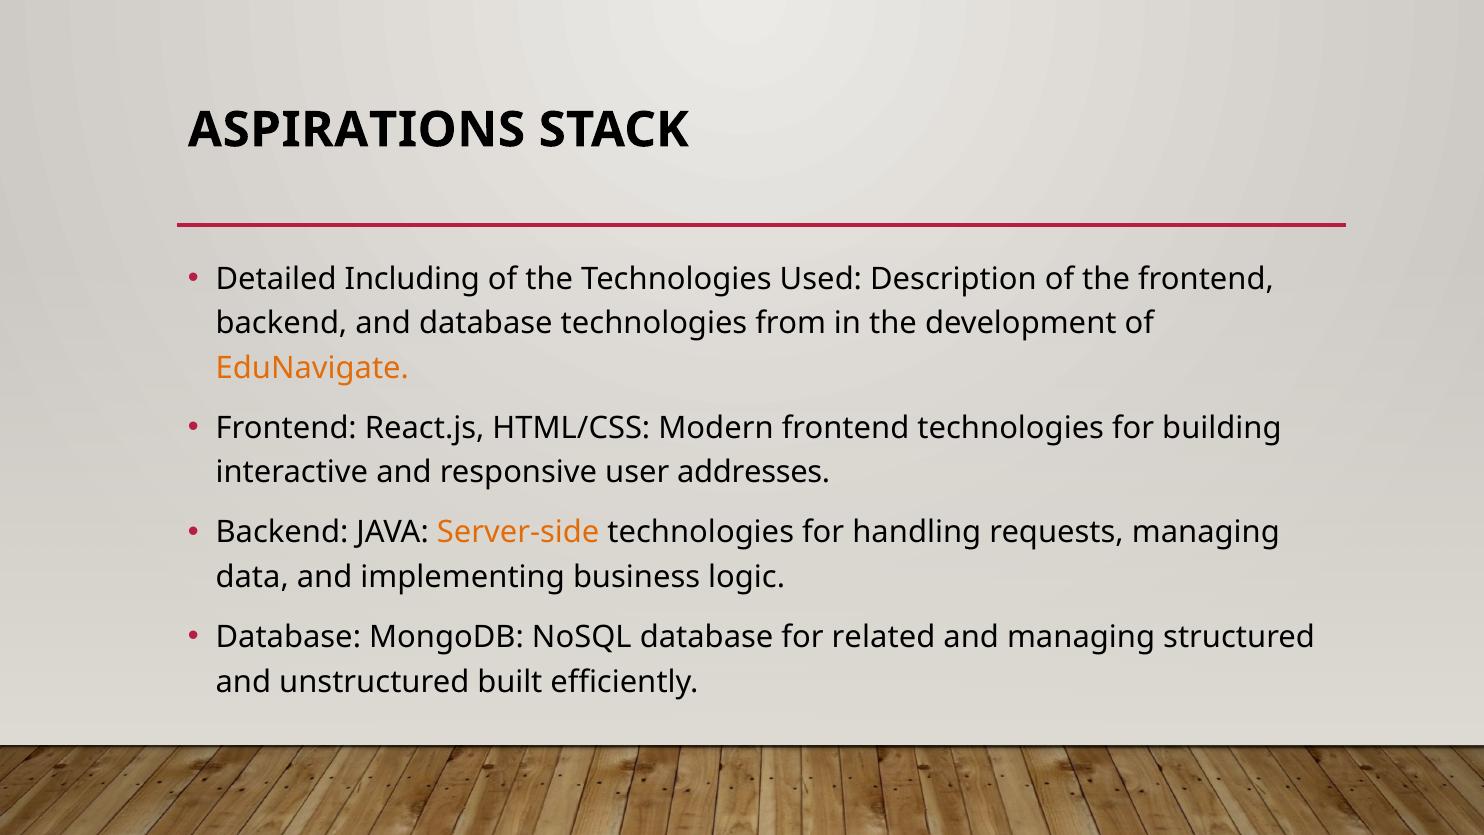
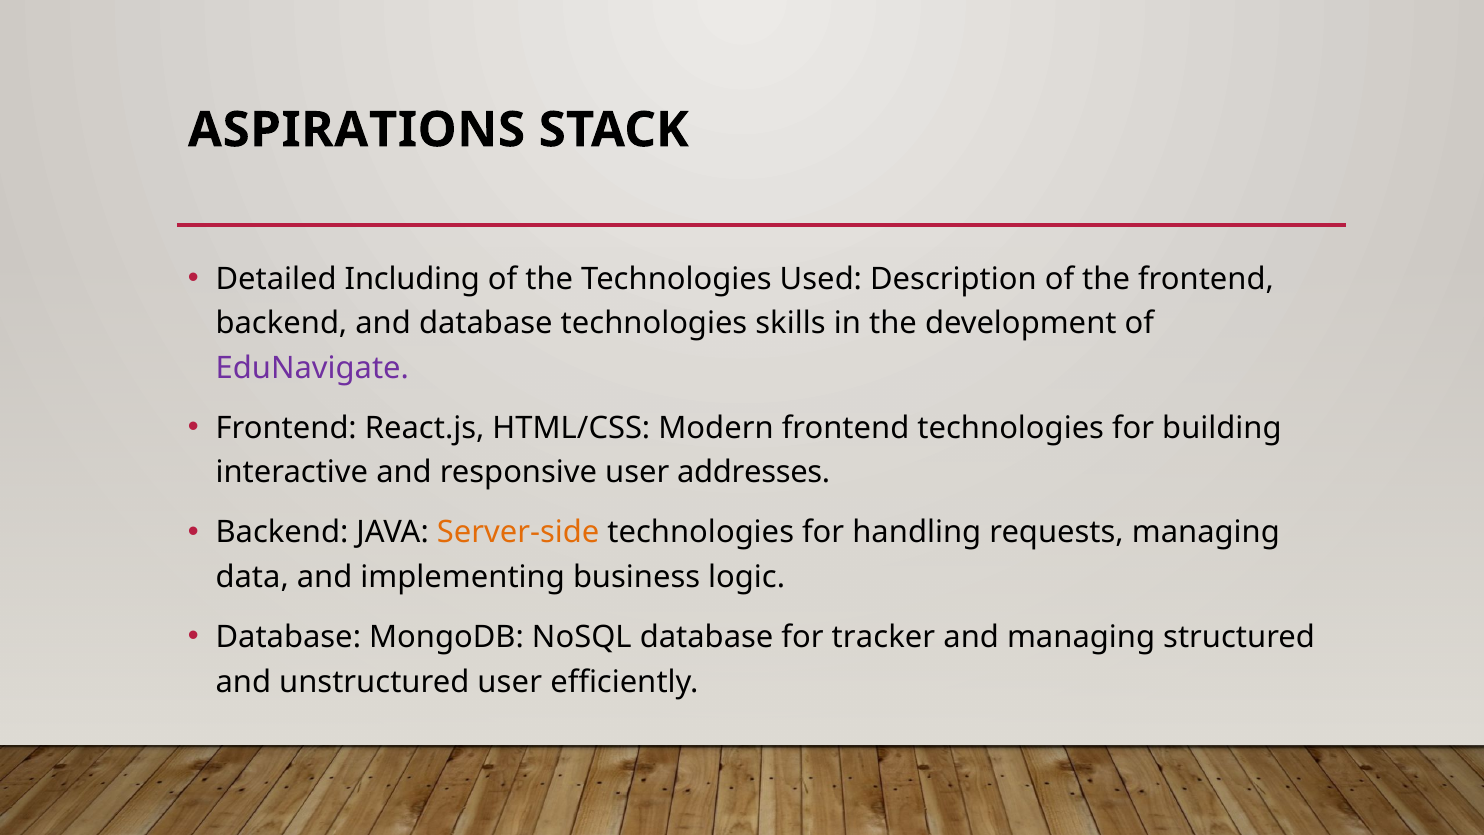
from: from -> skills (791, 324)
EduNavigate colour: orange -> purple (312, 368)
related: related -> tracker (883, 637)
unstructured built: built -> user (510, 682)
